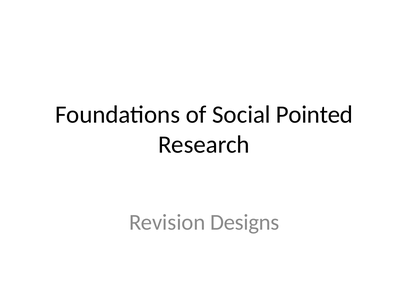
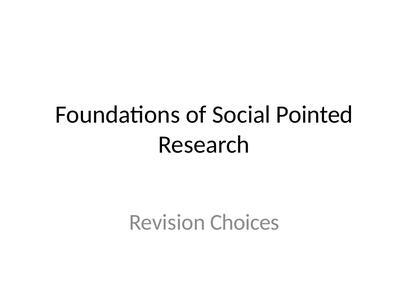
Designs: Designs -> Choices (245, 222)
